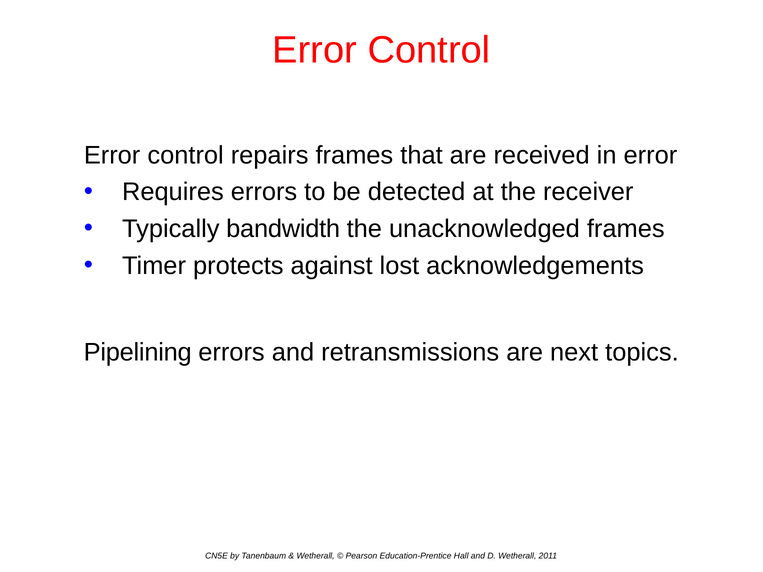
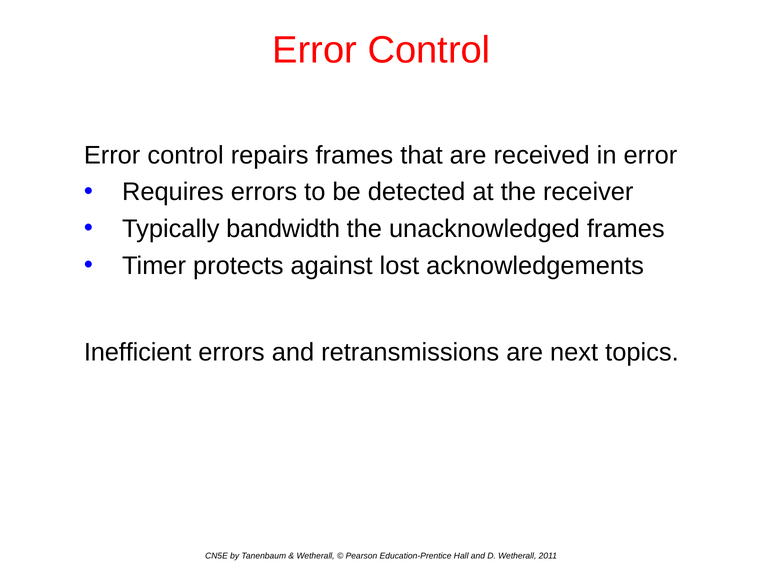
Pipelining: Pipelining -> Inefficient (138, 352)
